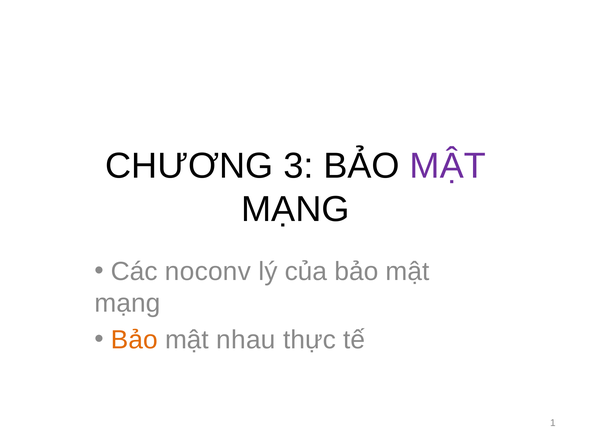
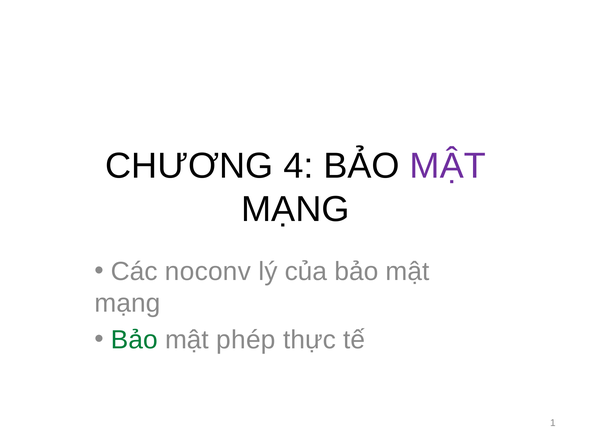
3: 3 -> 4 (298, 166)
Bảo colour: orange -> green (134, 340)
nhau: nhau -> phép (246, 340)
